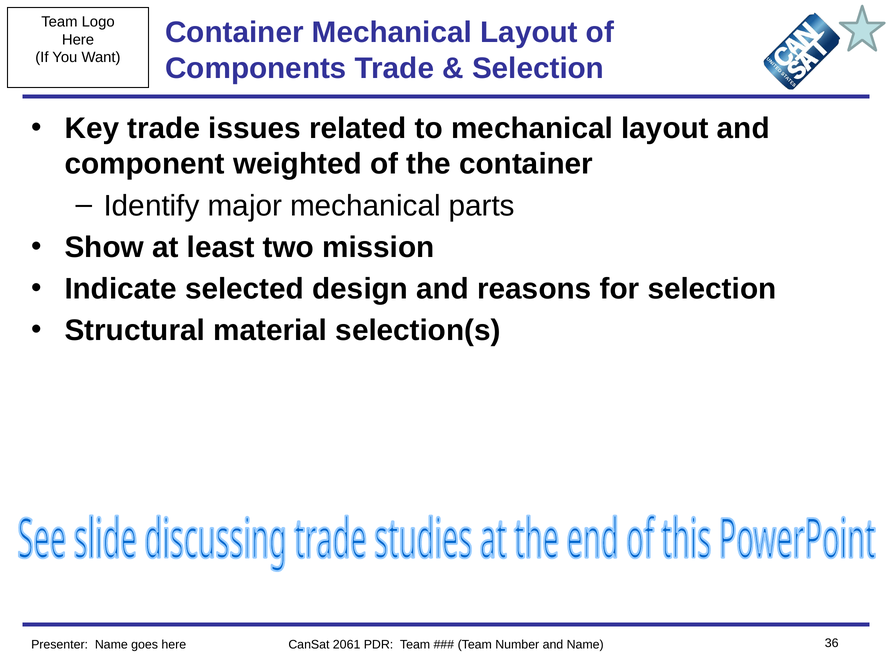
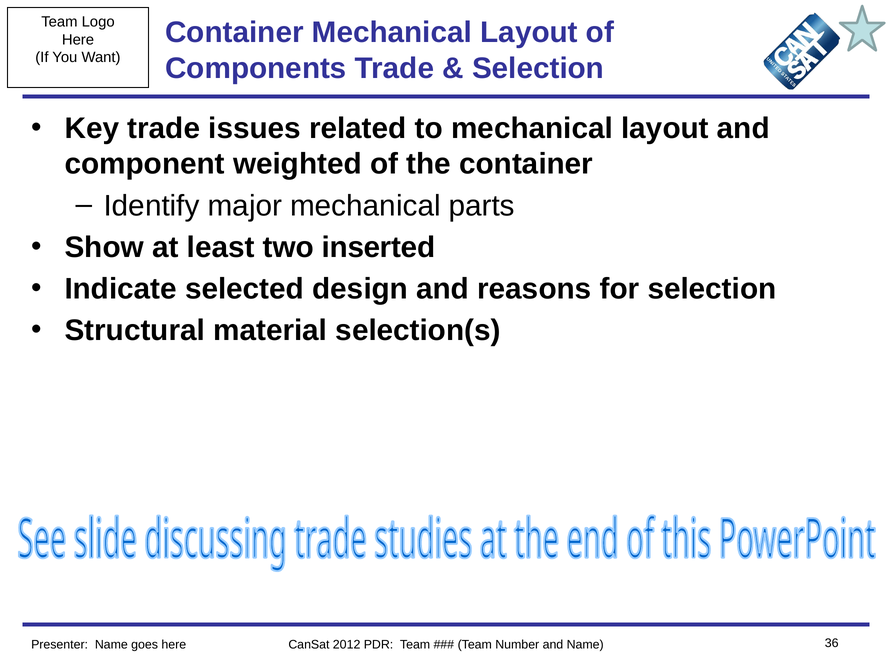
mission: mission -> inserted (378, 247)
2061: 2061 -> 2012 (347, 645)
